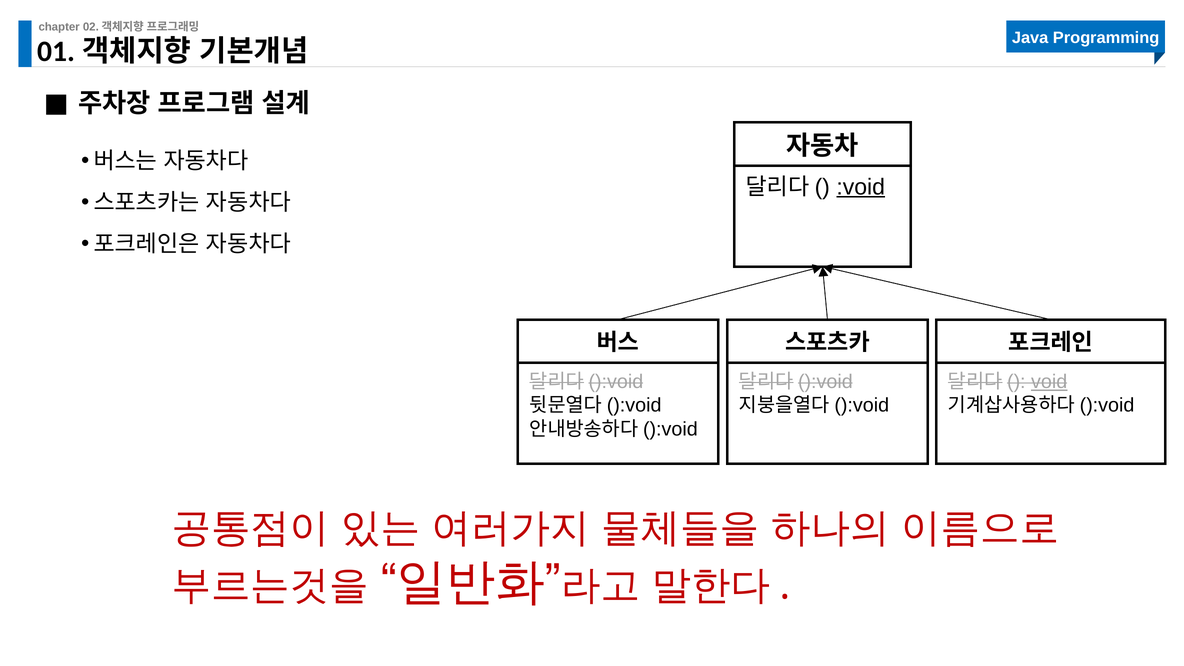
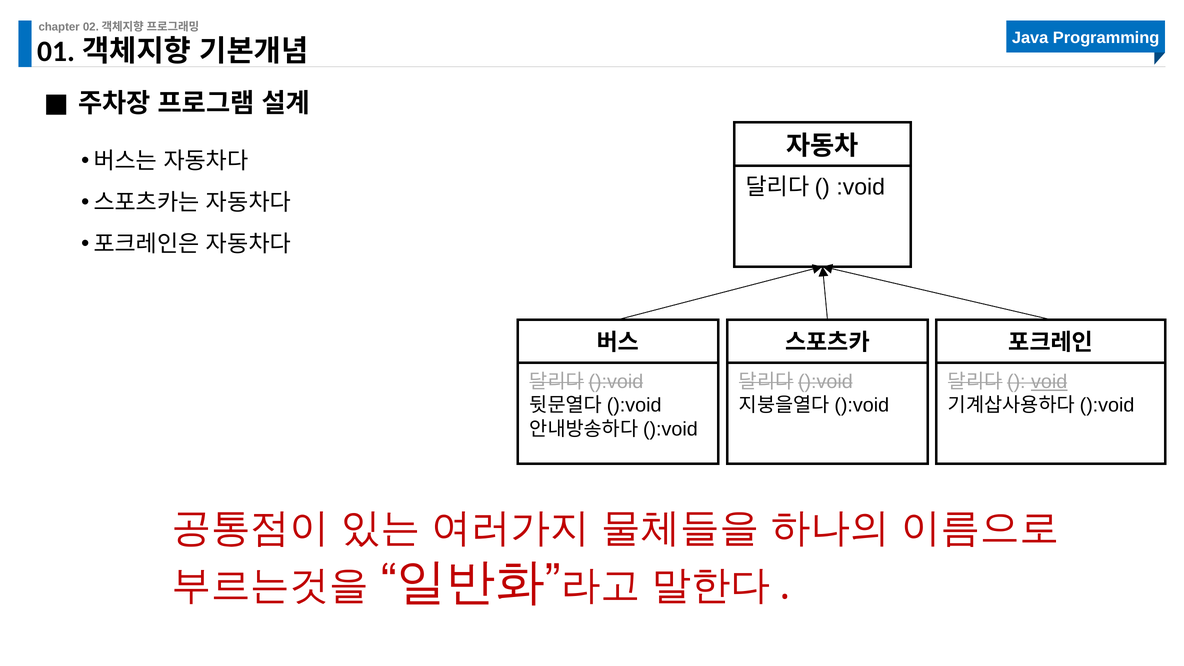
:void underline: present -> none (861, 187)
